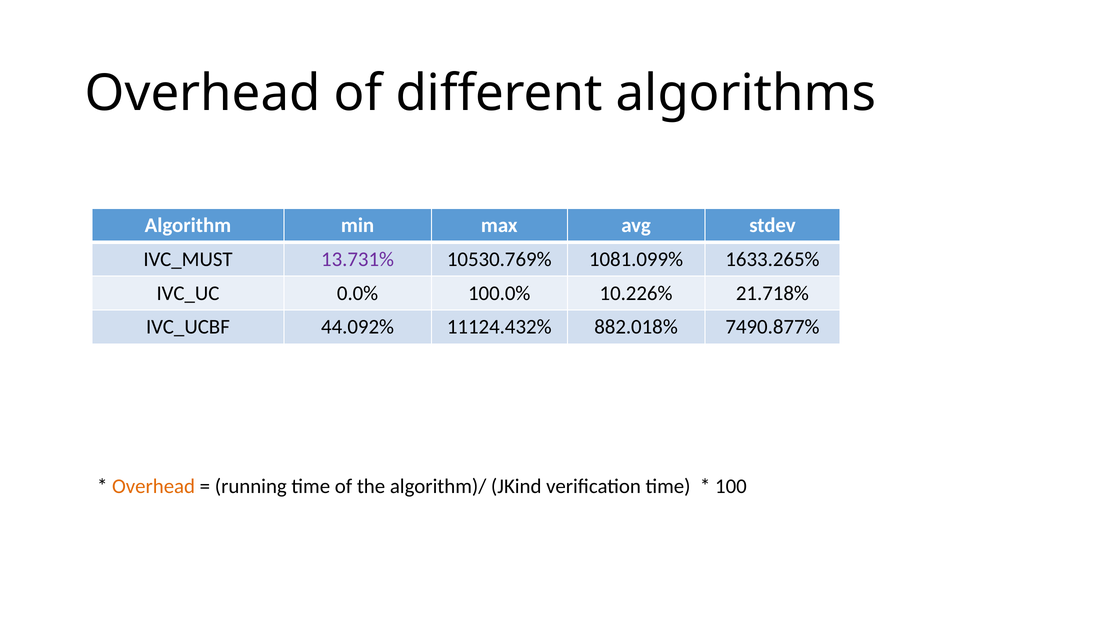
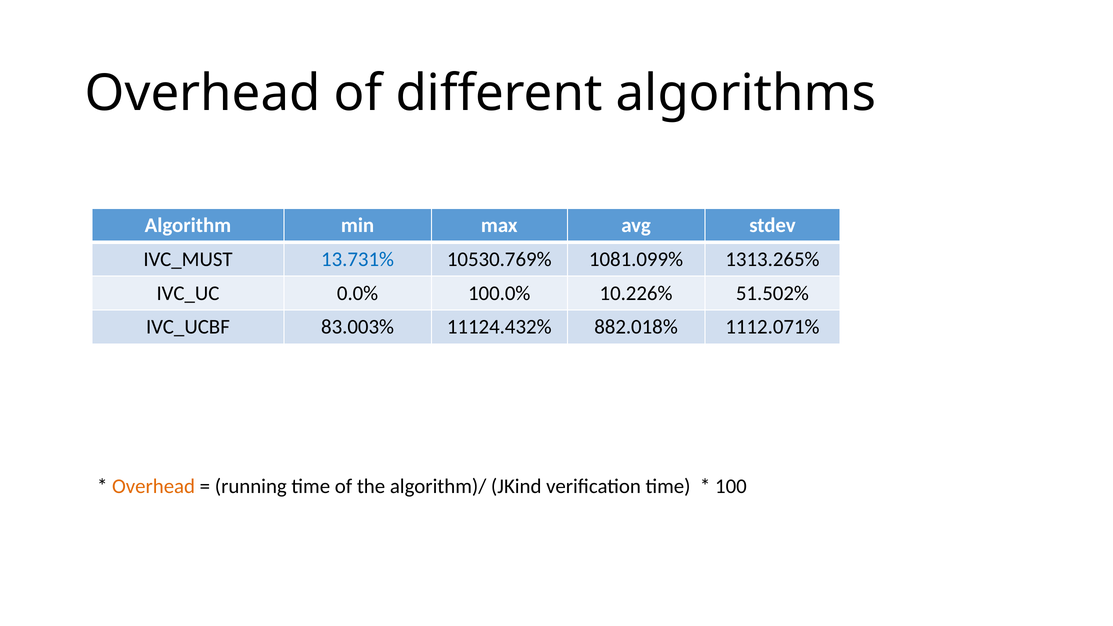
13.731% colour: purple -> blue (358, 259)
1633.265%: 1633.265% -> 1313.265% (772, 259)
21.718%: 21.718% -> 51.502% (772, 293)
44.092%: 44.092% -> 83.003% (358, 327)
7490.877%: 7490.877% -> 1112.071% (772, 327)
